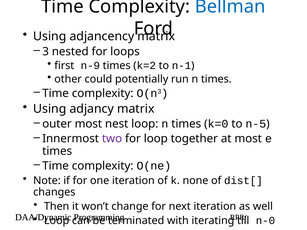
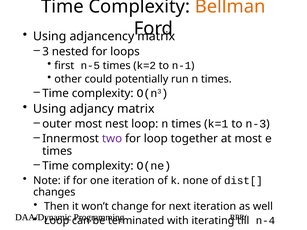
Bellman colour: blue -> orange (230, 6)
n-9: n-9 -> n-5 (90, 66)
k=0: k=0 -> k=1 (218, 124)
n-5: n-5 -> n-3 (256, 124)
n-0: n-0 -> n-4 (265, 221)
